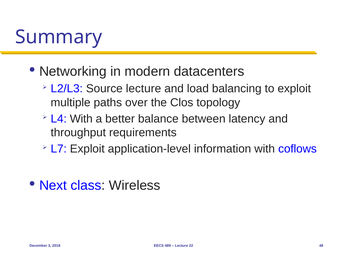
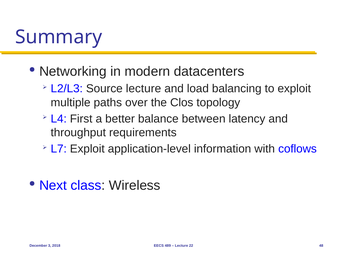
L4 With: With -> First (81, 119)
